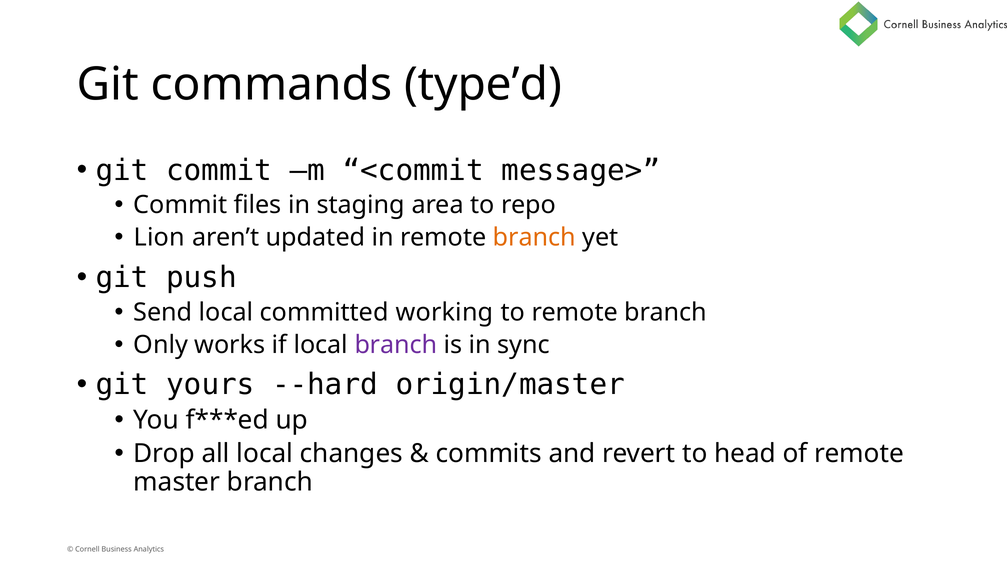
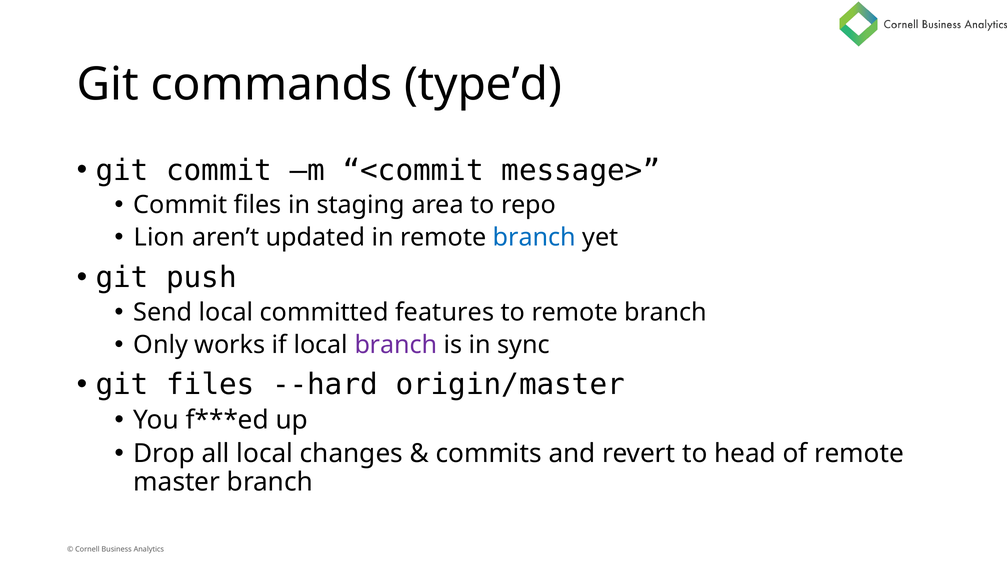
branch colour: orange -> blue (534, 237)
working: working -> features (445, 312)
git yours: yours -> files (210, 384)
